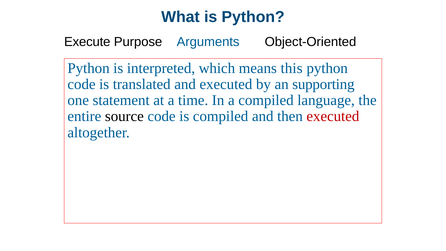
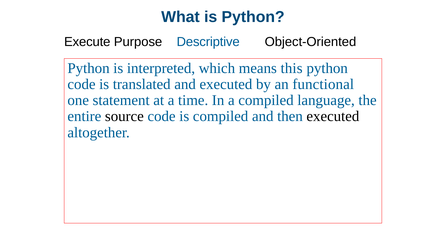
Arguments: Arguments -> Descriptive (208, 42)
supporting: supporting -> functional (323, 84)
executed colour: red -> black (333, 116)
